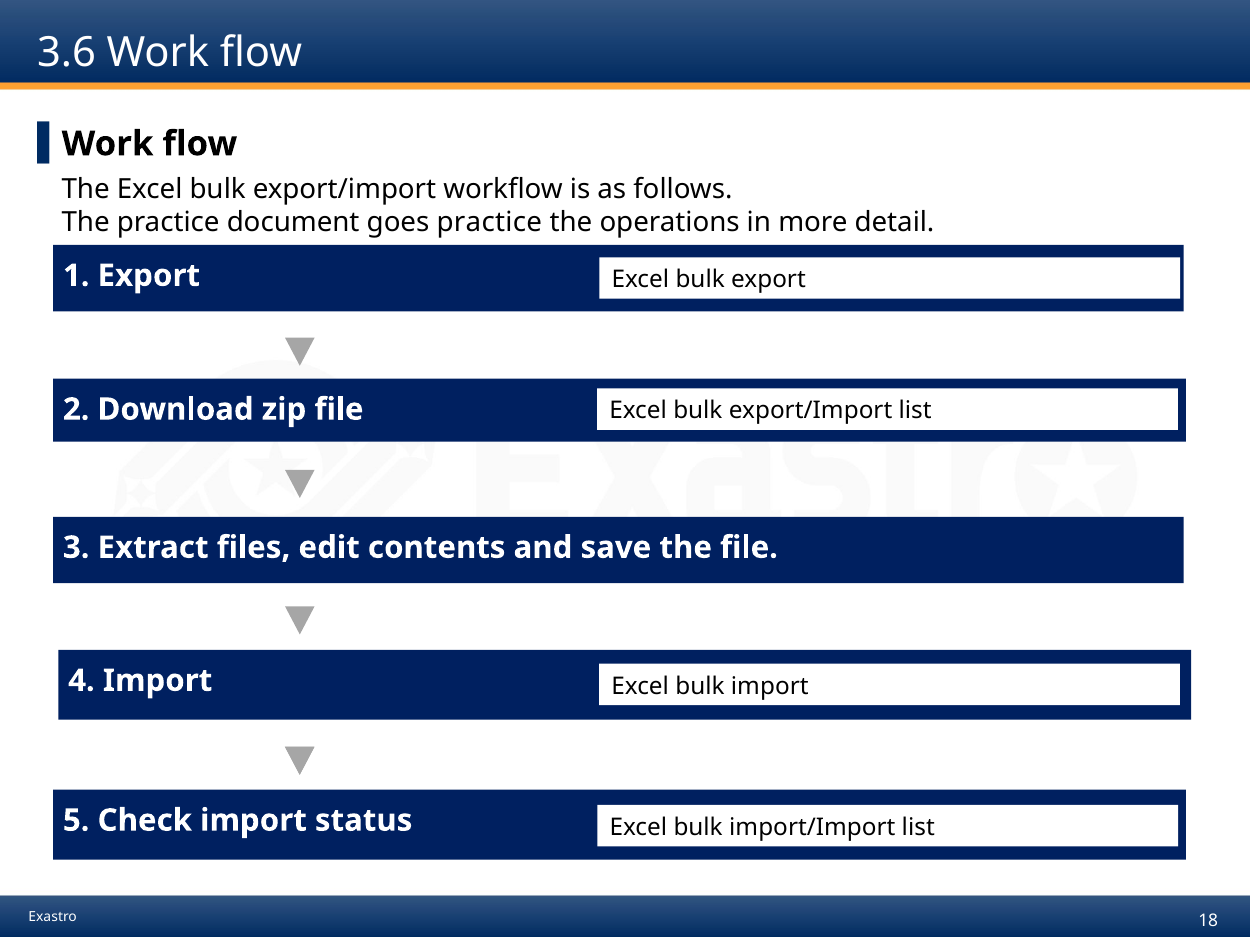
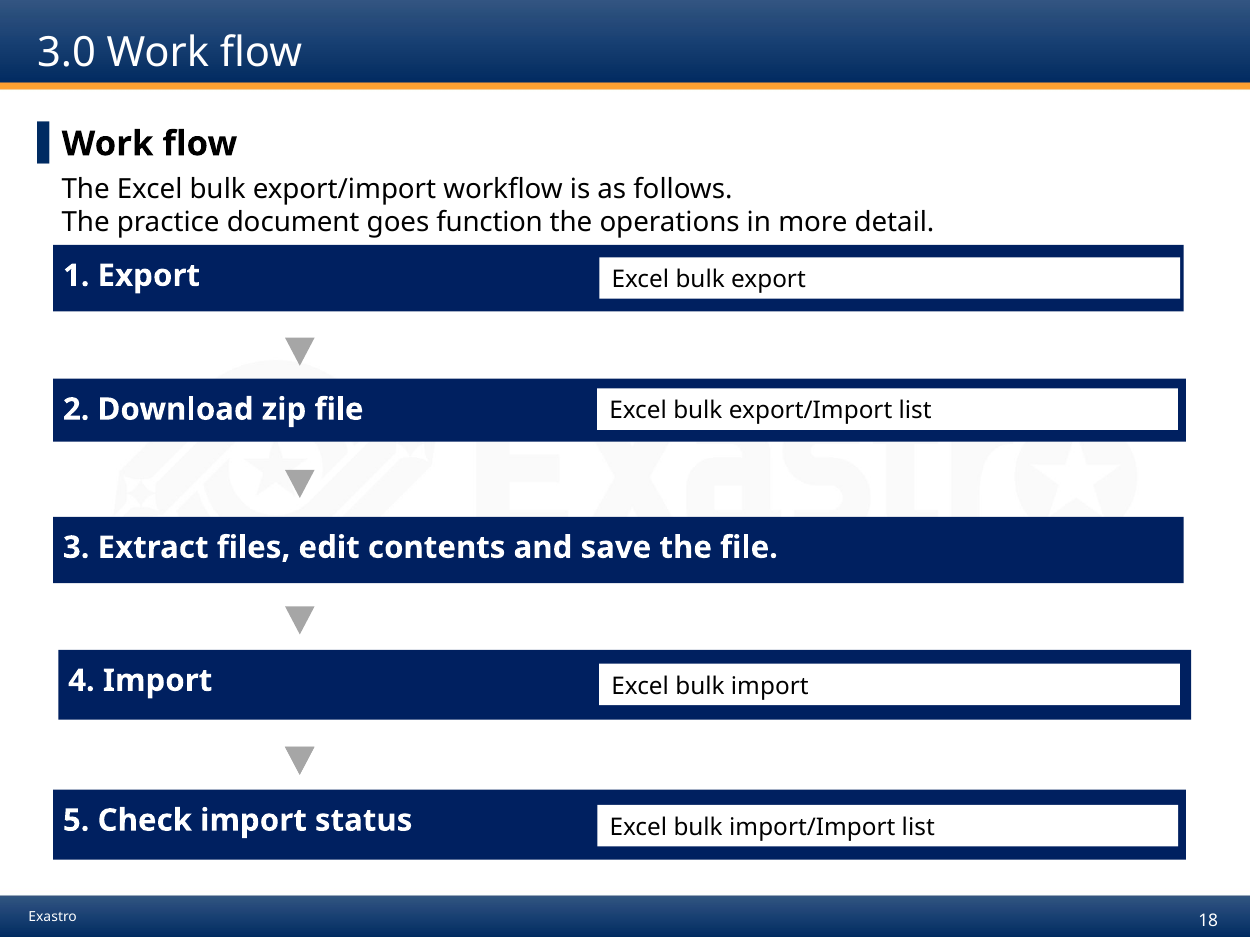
3.6: 3.6 -> 3.0 (66, 53)
goes practice: practice -> function (490, 223)
